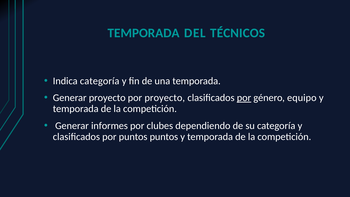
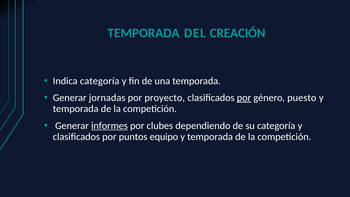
TÉCNICOS: TÉCNICOS -> CREACIÓN (238, 33)
Generar proyecto: proyecto -> jornadas (107, 98)
equipo: equipo -> puesto (302, 98)
informes underline: none -> present (109, 126)
puntos puntos: puntos -> equipo (164, 137)
